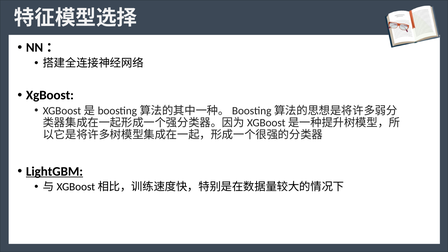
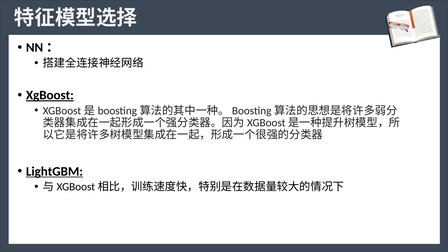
XgBoost underline: none -> present (50, 95)
